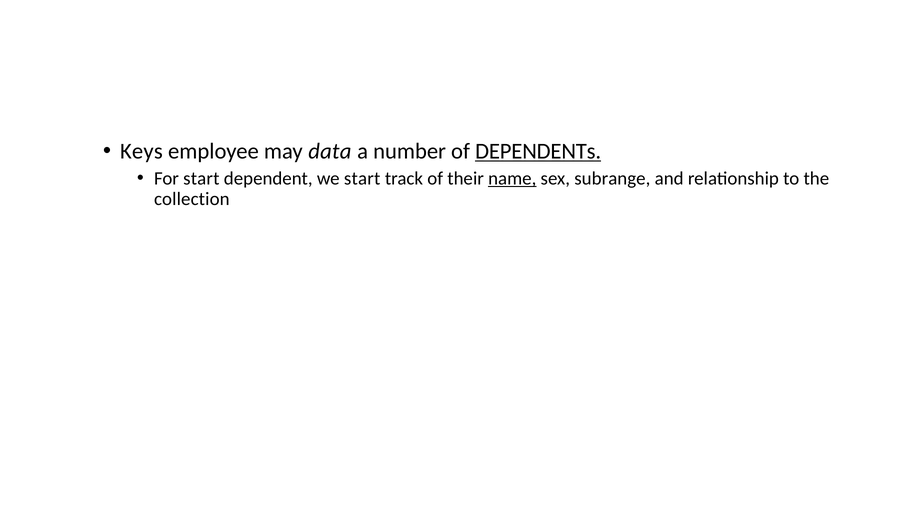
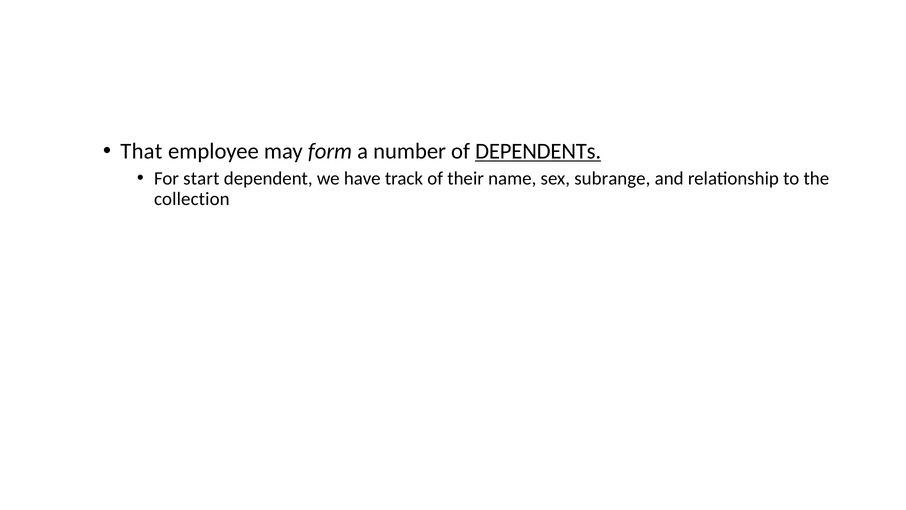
Keys: Keys -> That (141, 151)
data: data -> form (330, 151)
we start: start -> have (362, 178)
name underline: present -> none (512, 178)
